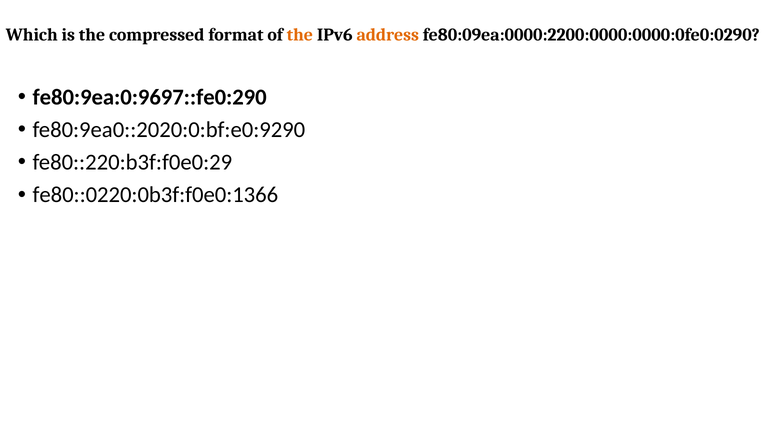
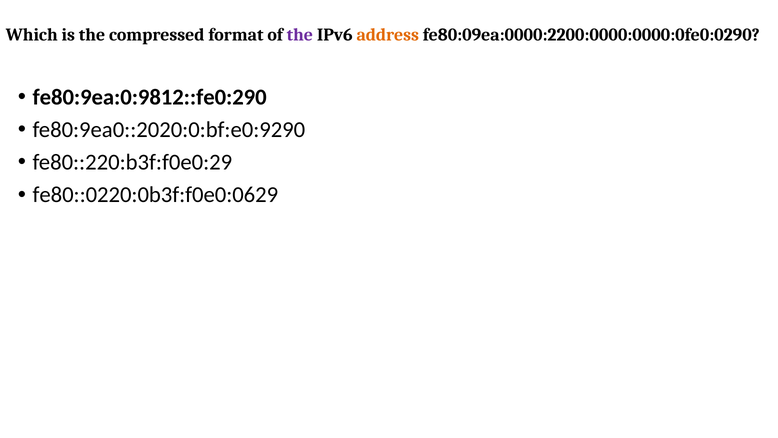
the colour: orange -> purple (300, 35)
fe80:9ea:0:9697::fe0:290: fe80:9ea:0:9697::fe0:290 -> fe80:9ea:0:9812::fe0:290 (150, 97)
fe80::0220:0b3f:f0e0:1366: fe80::0220:0b3f:f0e0:1366 -> fe80::0220:0b3f:f0e0:0629 (155, 195)
